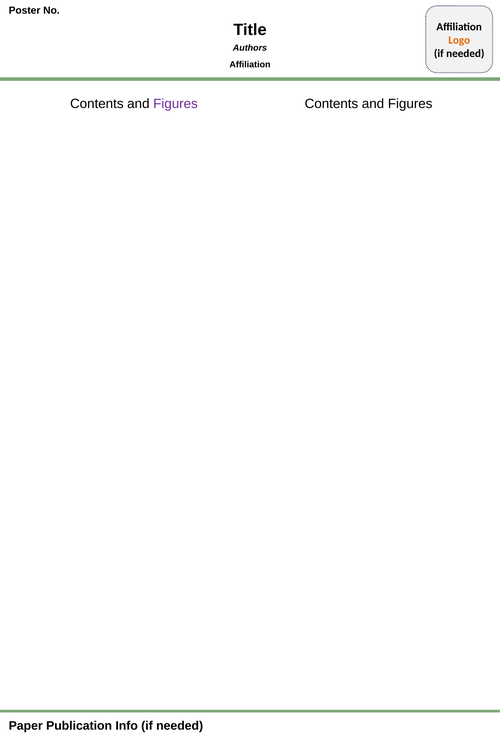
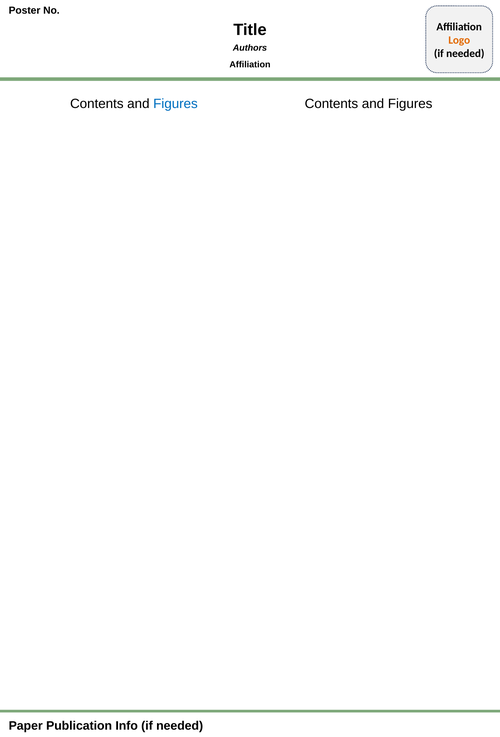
Figures colour: purple -> blue (175, 104)
